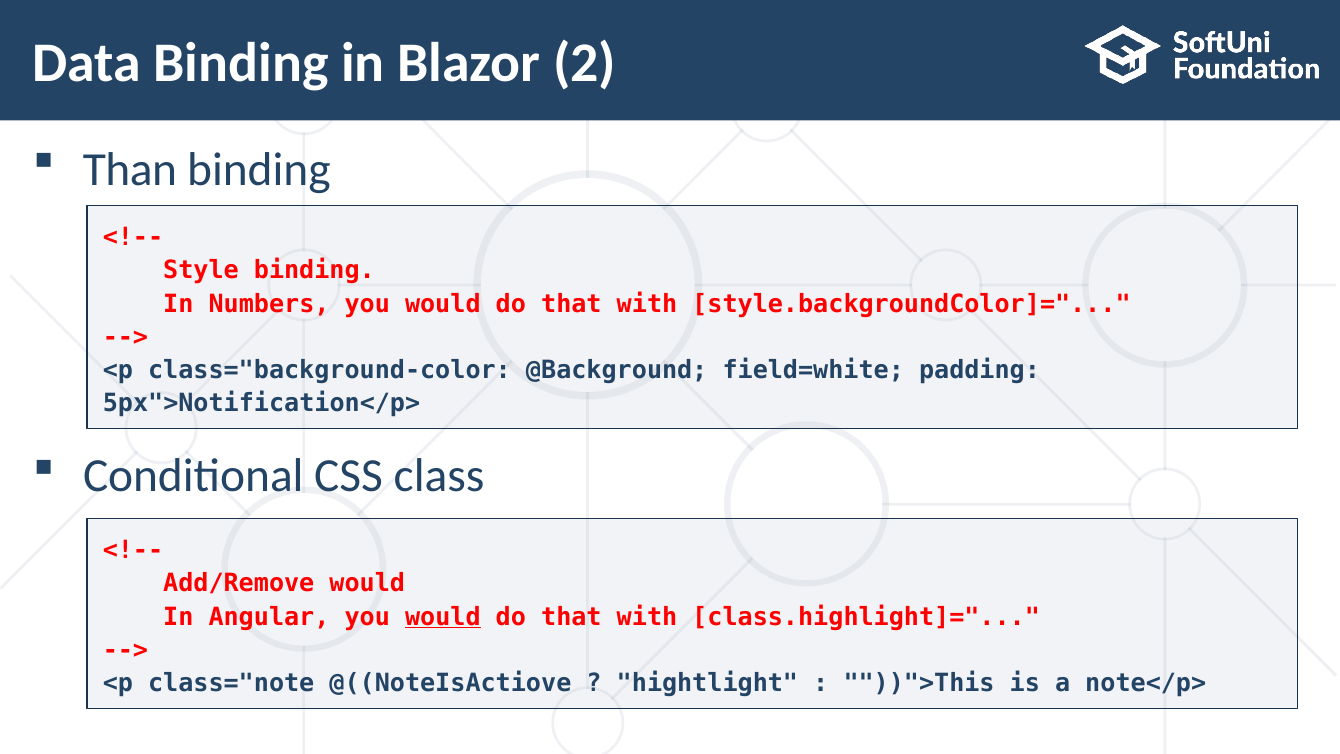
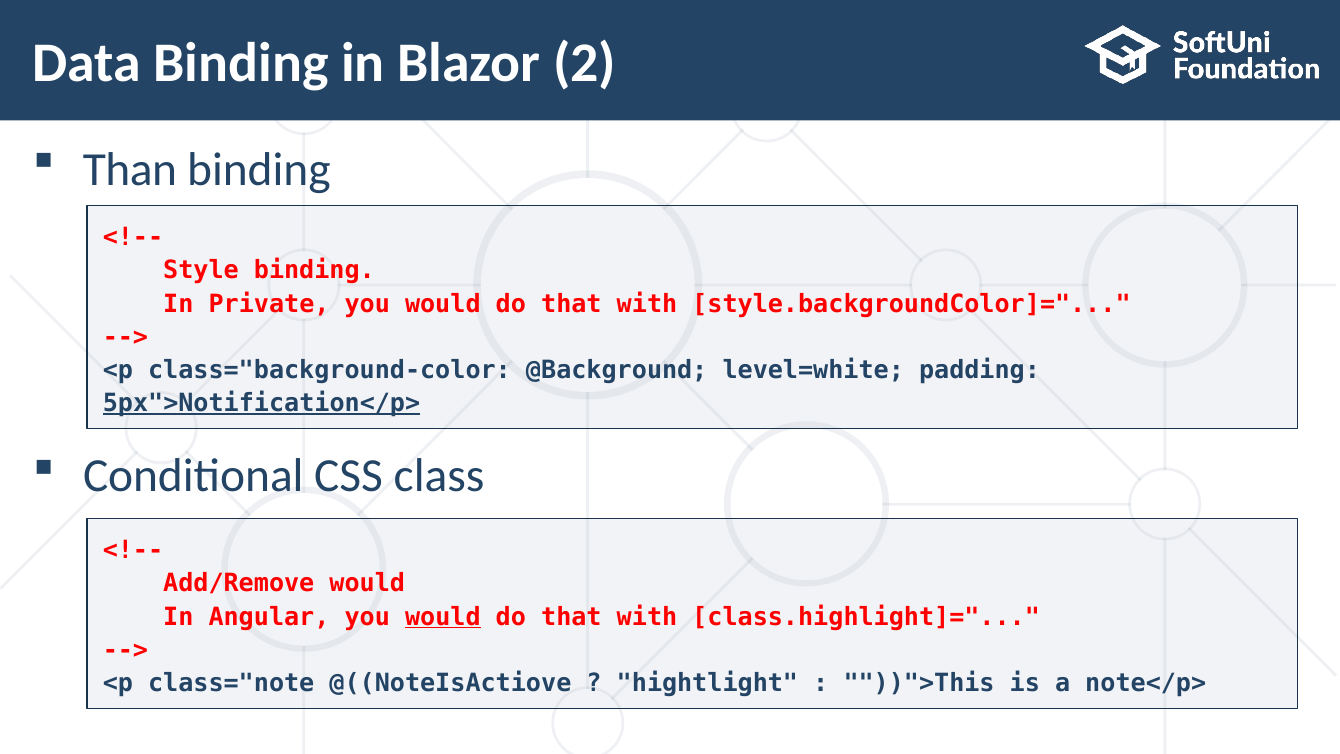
Numbers: Numbers -> Private (269, 304)
field=white: field=white -> level=white (813, 370)
5px">Notification</p> underline: none -> present (262, 403)
